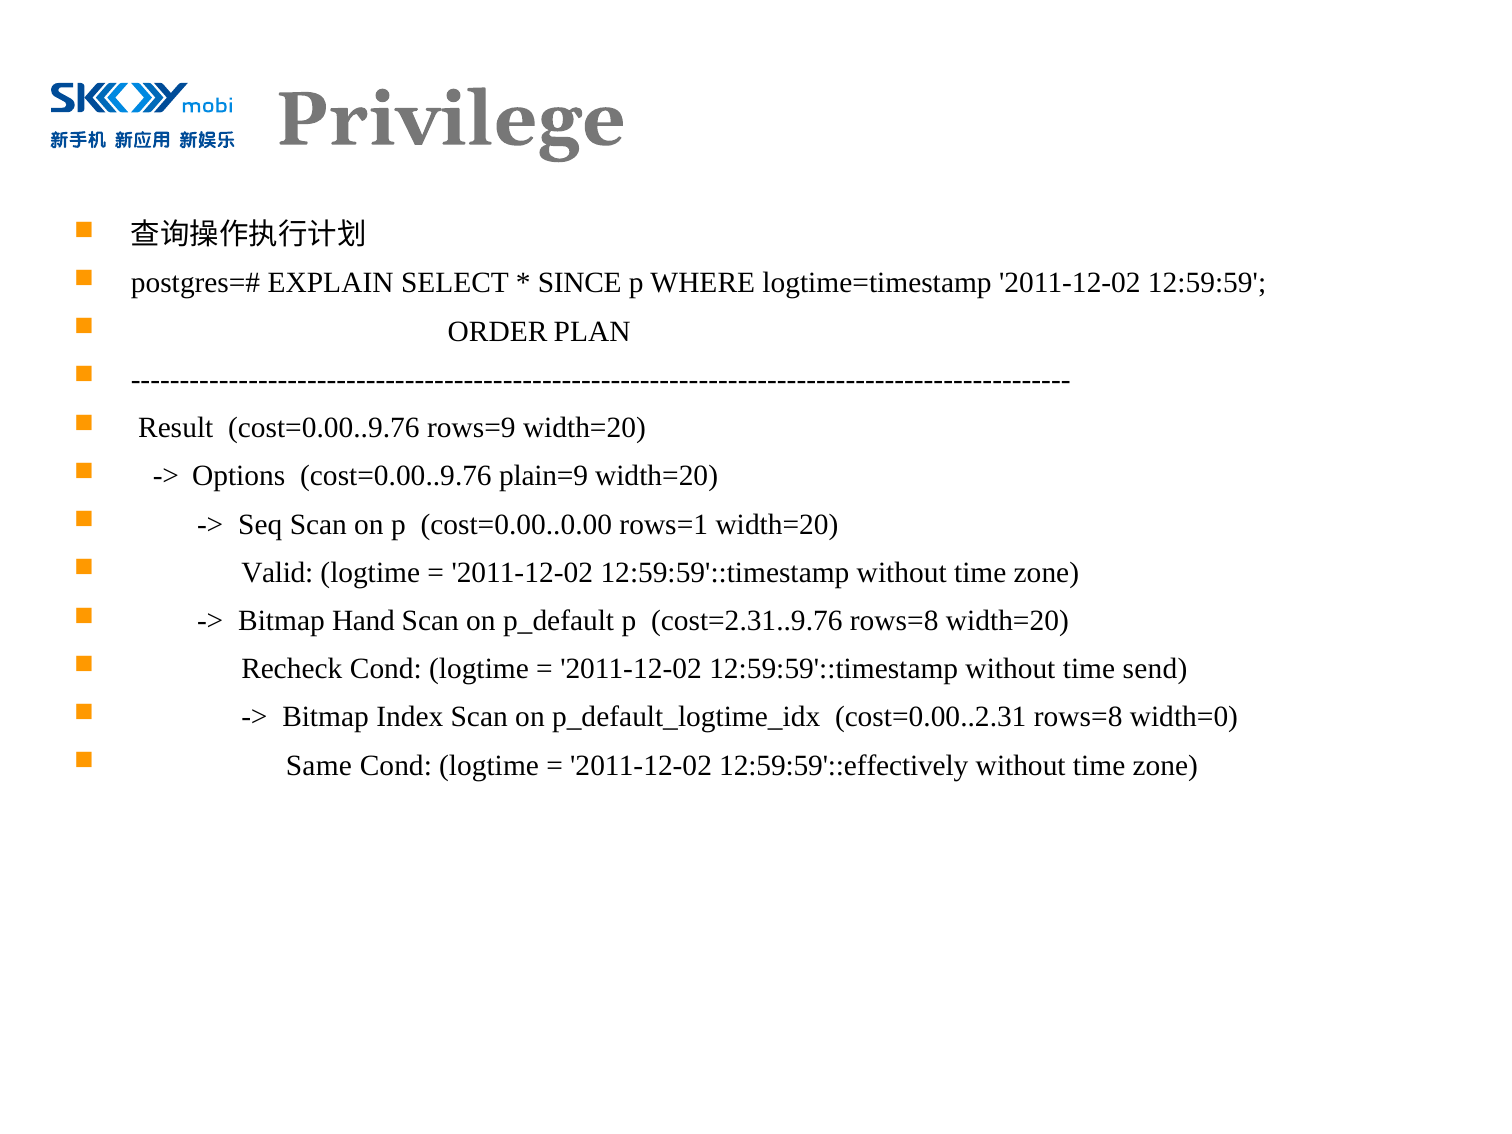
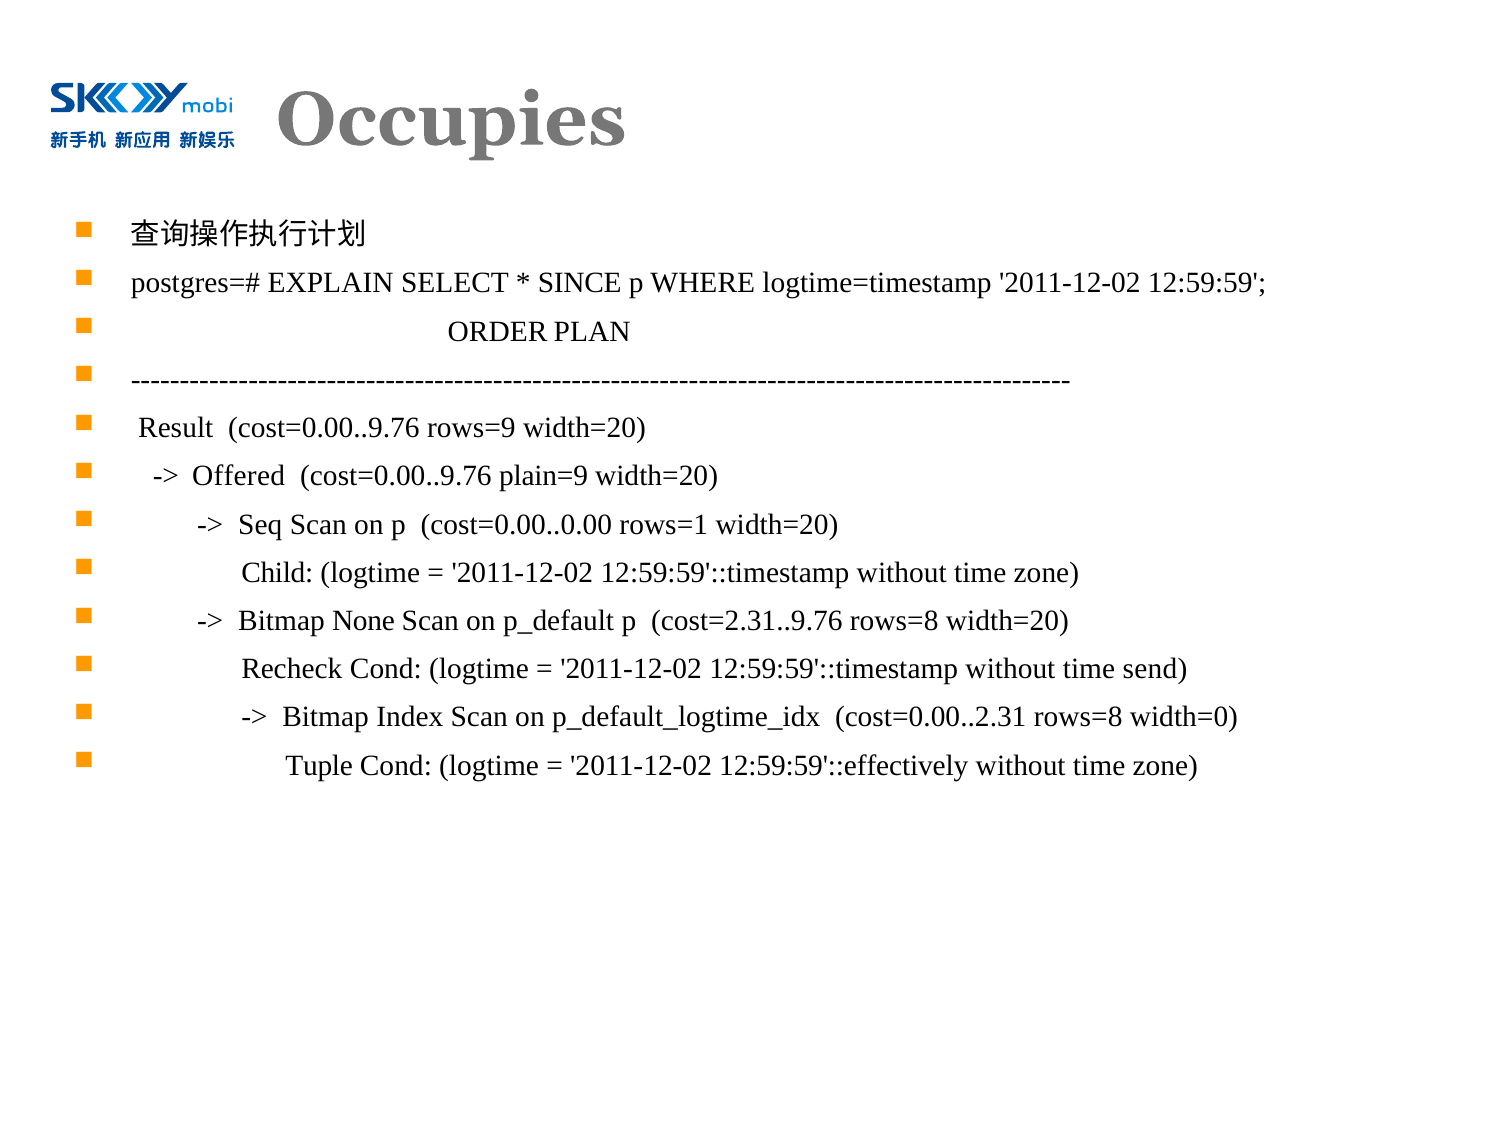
Privilege: Privilege -> Occupies (451, 120)
Options: Options -> Offered (239, 476)
Valid: Valid -> Child (277, 573)
Hand: Hand -> None (363, 621)
Same: Same -> Tuple (319, 765)
